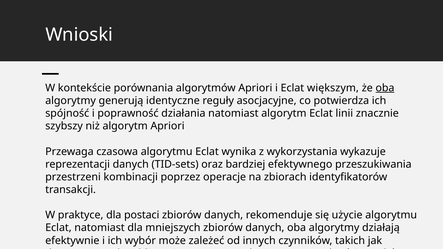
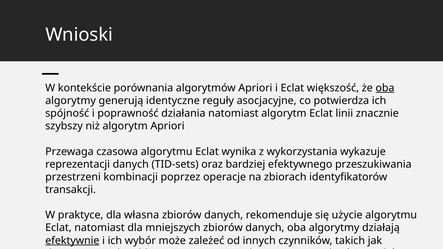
większym: większym -> większość (333, 88)
postaci: postaci -> własna (142, 215)
efektywnie underline: none -> present (72, 241)
